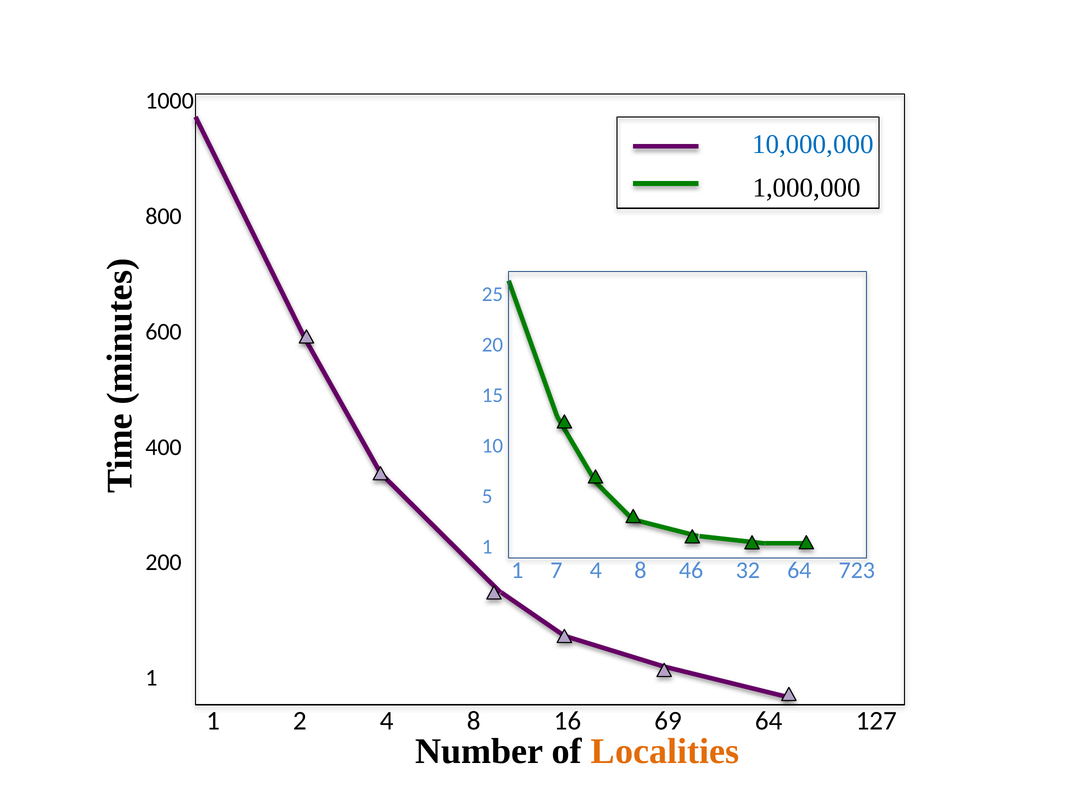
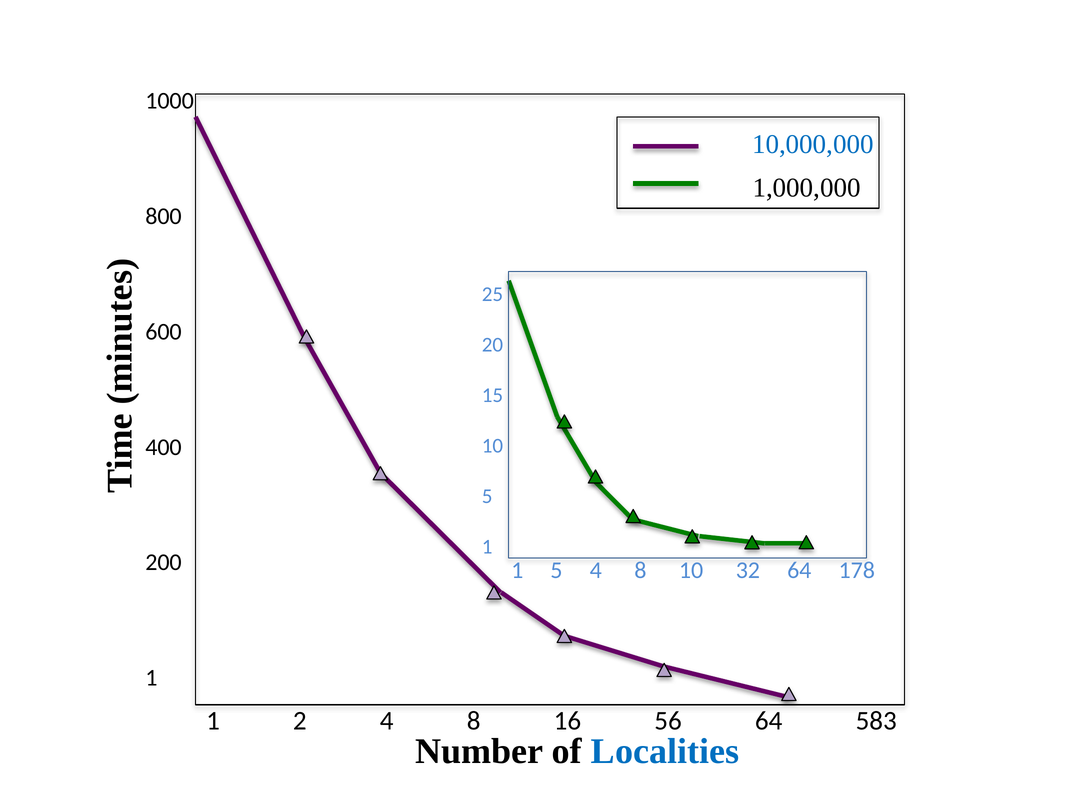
1 7: 7 -> 5 (556, 570)
8 46: 46 -> 10 (691, 570)
723: 723 -> 178 (857, 570)
69: 69 -> 56 (668, 721)
127: 127 -> 583 (876, 721)
Localities colour: orange -> blue (665, 751)
